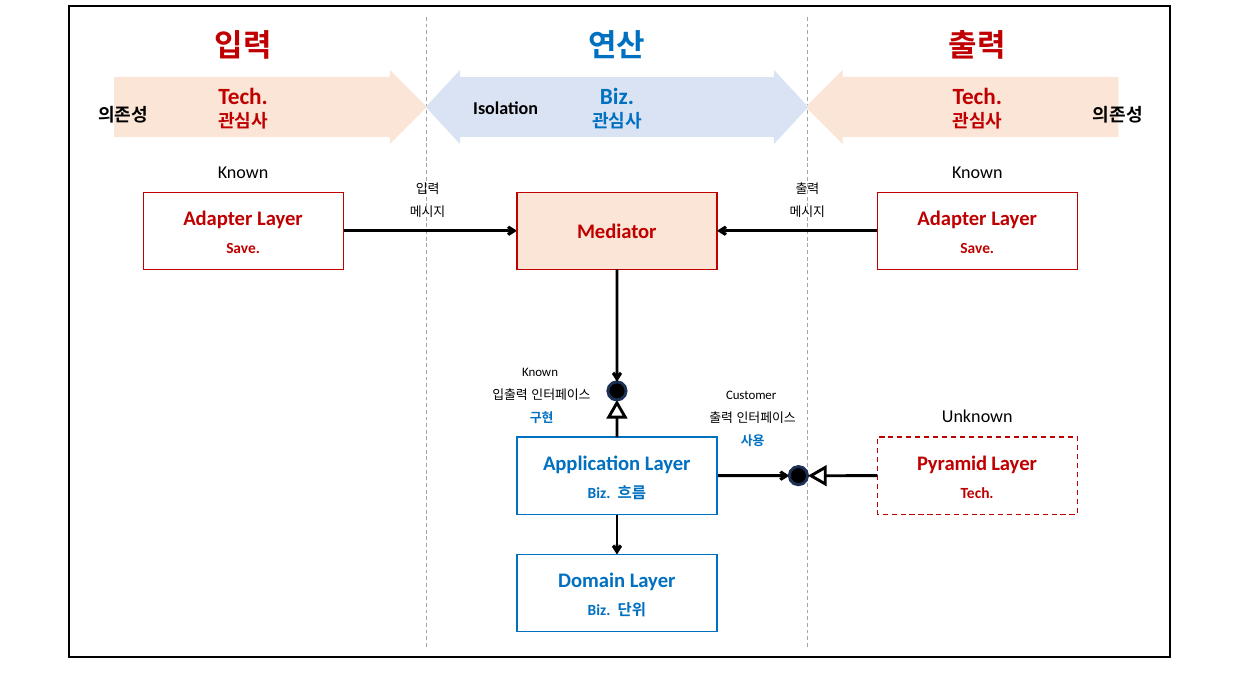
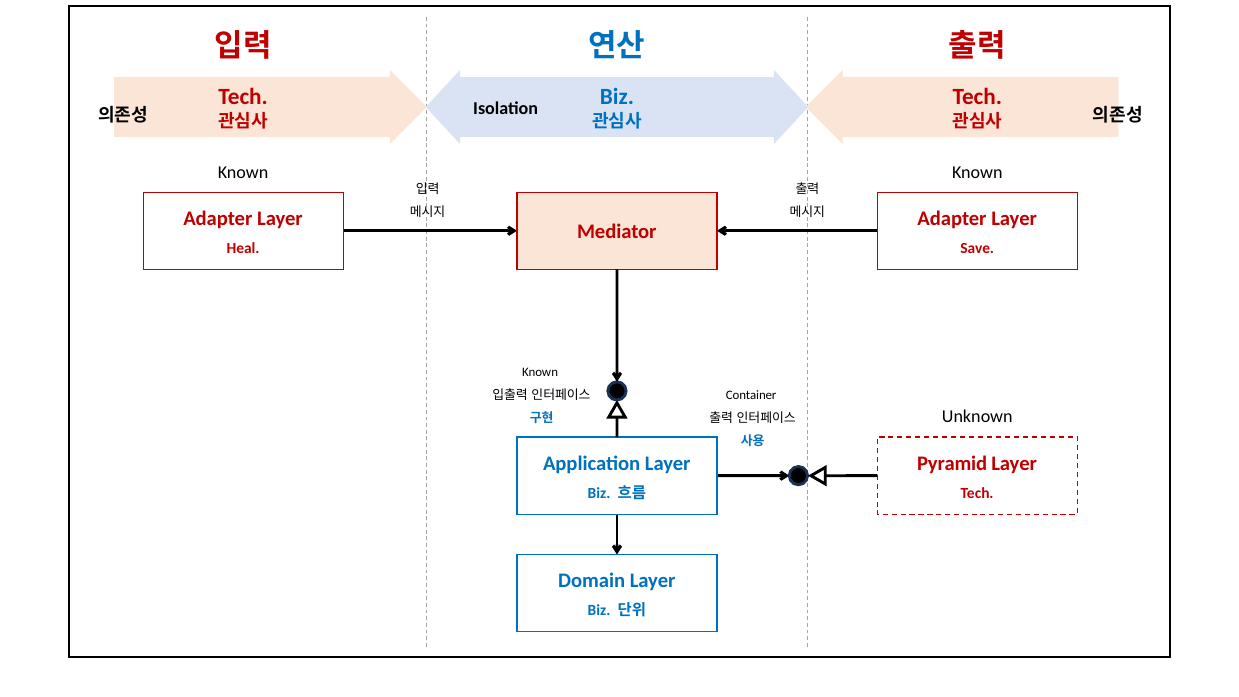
Save: Save -> Heal (243, 248)
Customer: Customer -> Container (751, 395)
